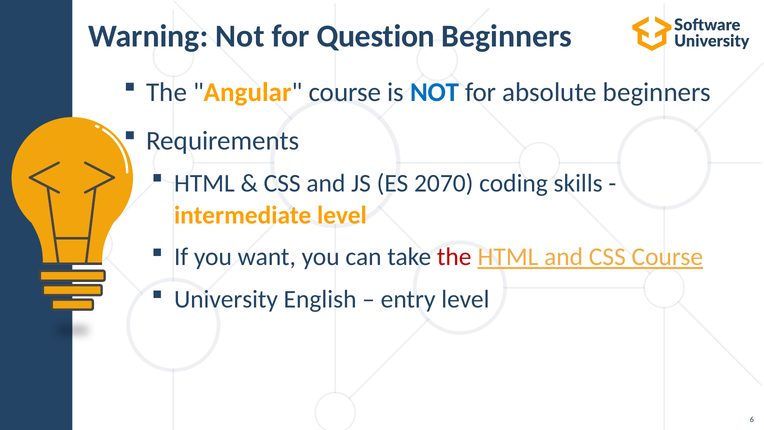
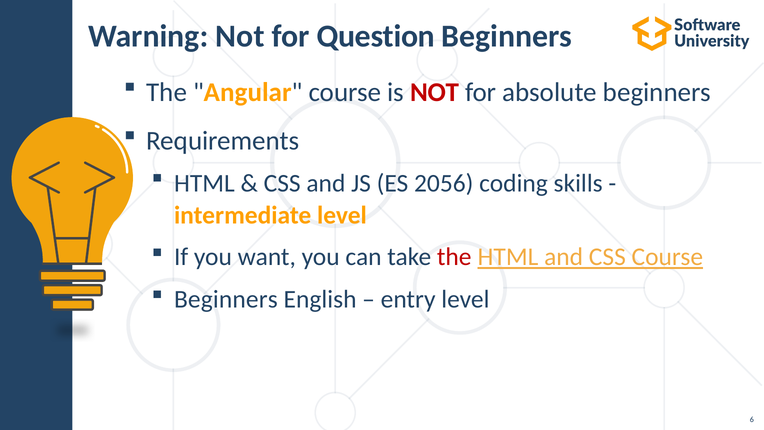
NOT colour: blue -> red (435, 92)
2070: 2070 -> 2056 (444, 183)
University: University -> Beginners (226, 299)
